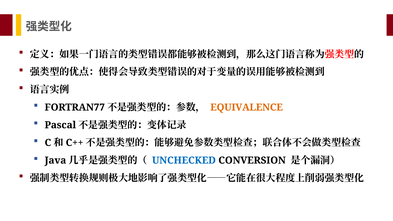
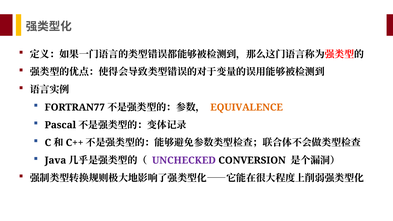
UNCHECKED colour: blue -> purple (184, 160)
